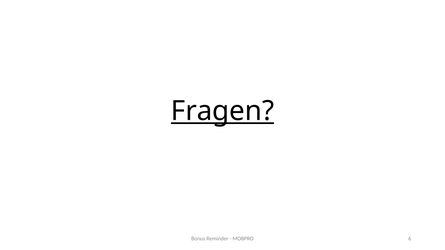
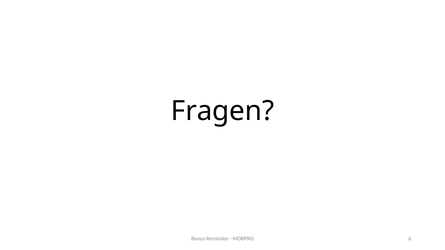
Fragen underline: present -> none (223, 111)
